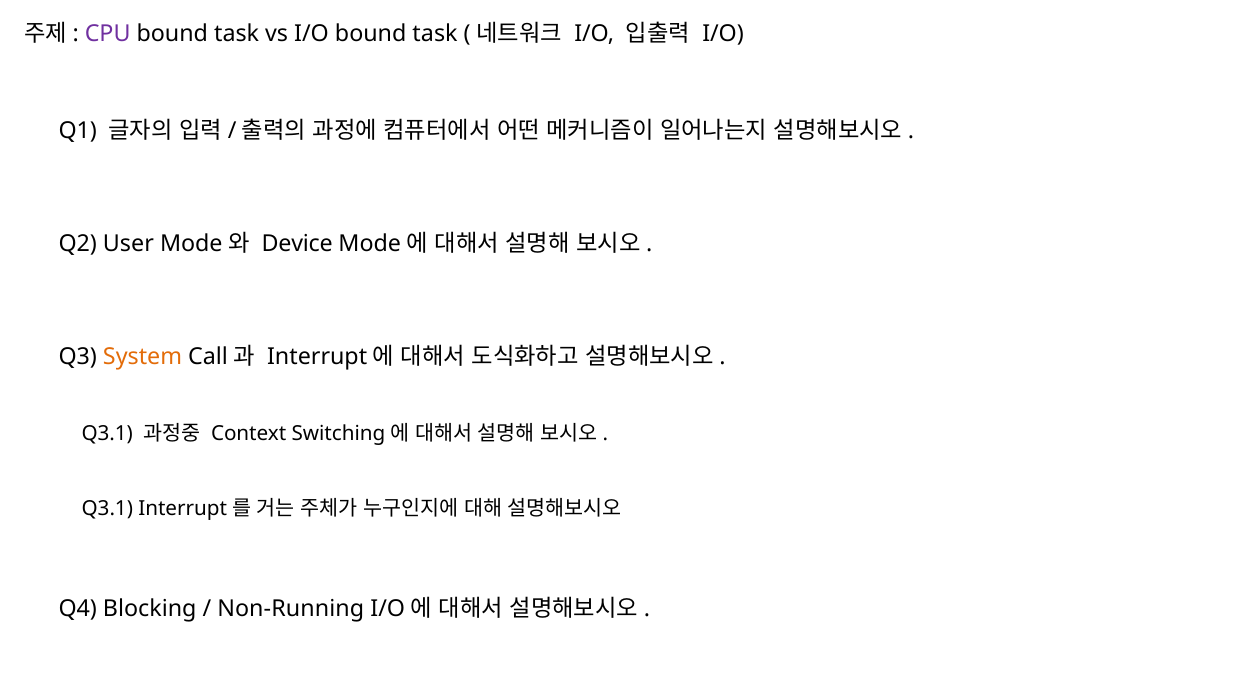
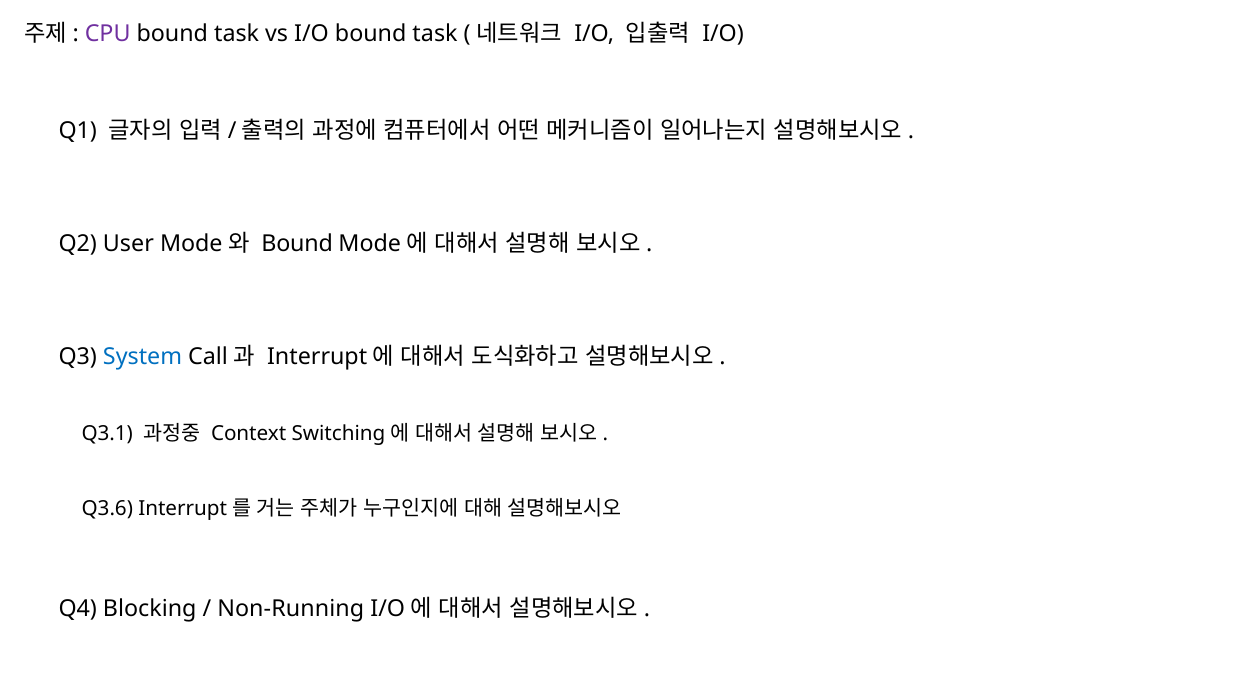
Device: Device -> Bound (297, 244)
System colour: orange -> blue (143, 357)
Q3.1: Q3.1 -> Q3.6 (107, 509)
